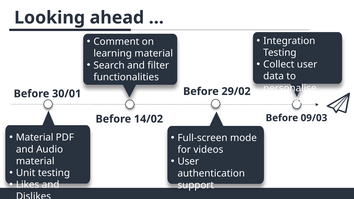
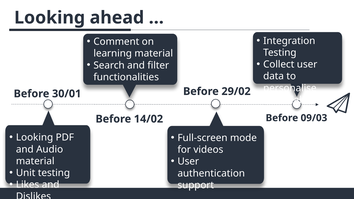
Material: Material -> Looking (35, 138)
